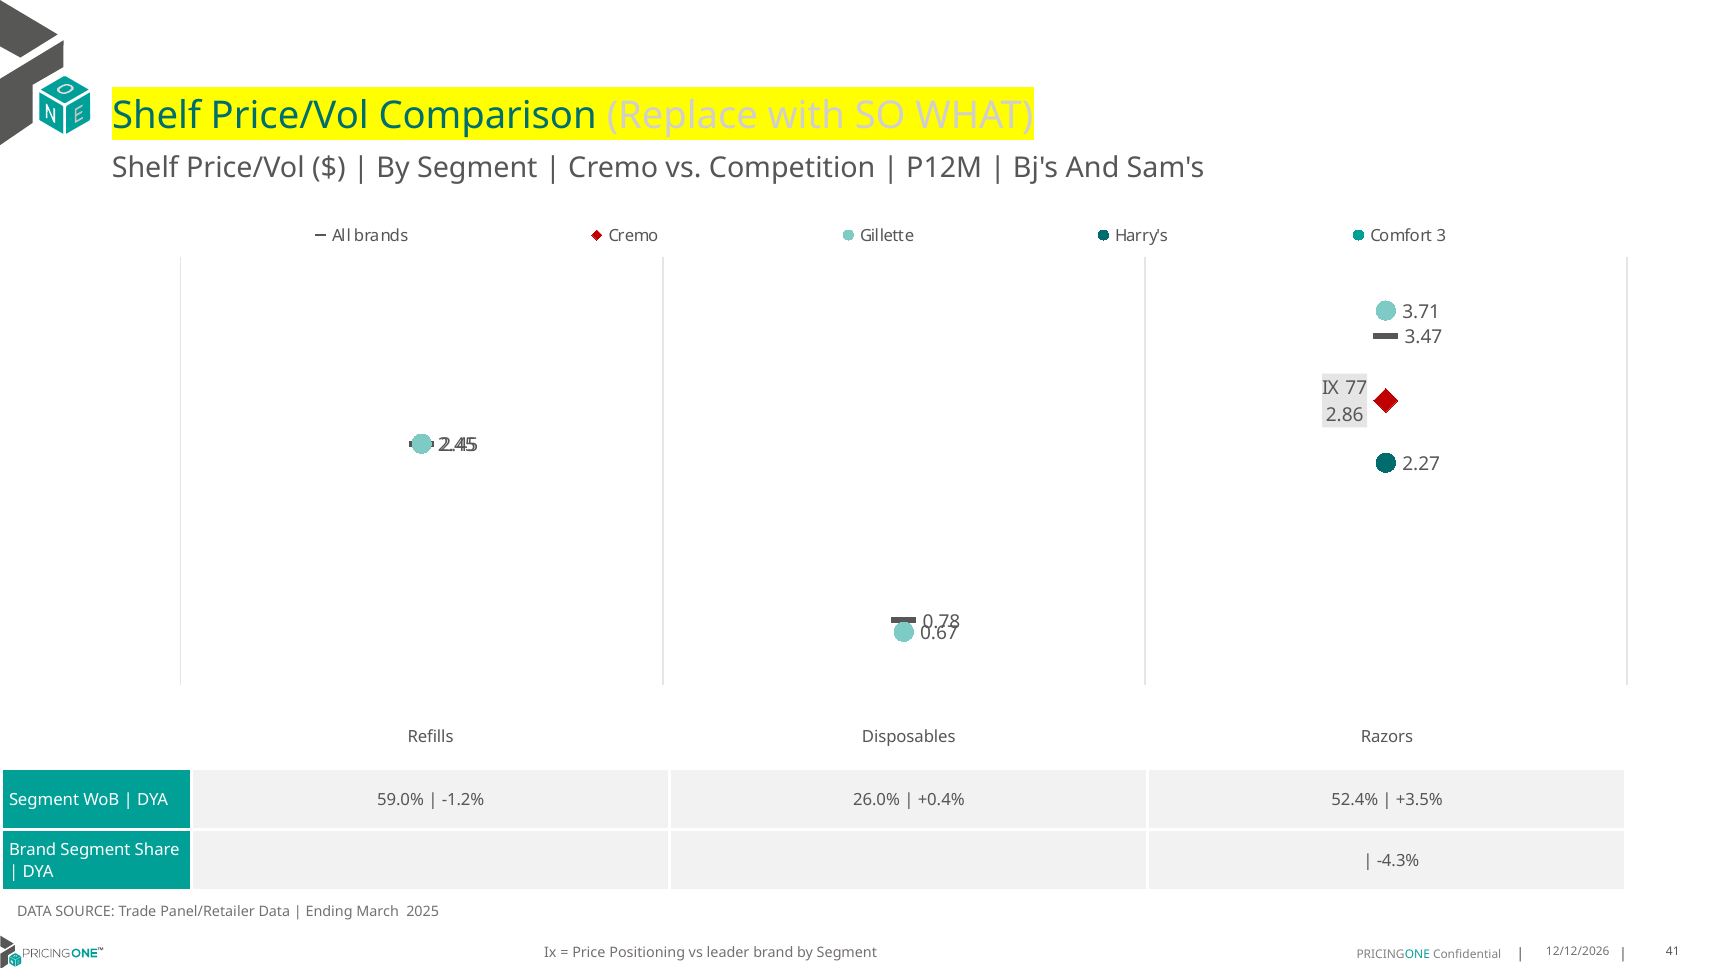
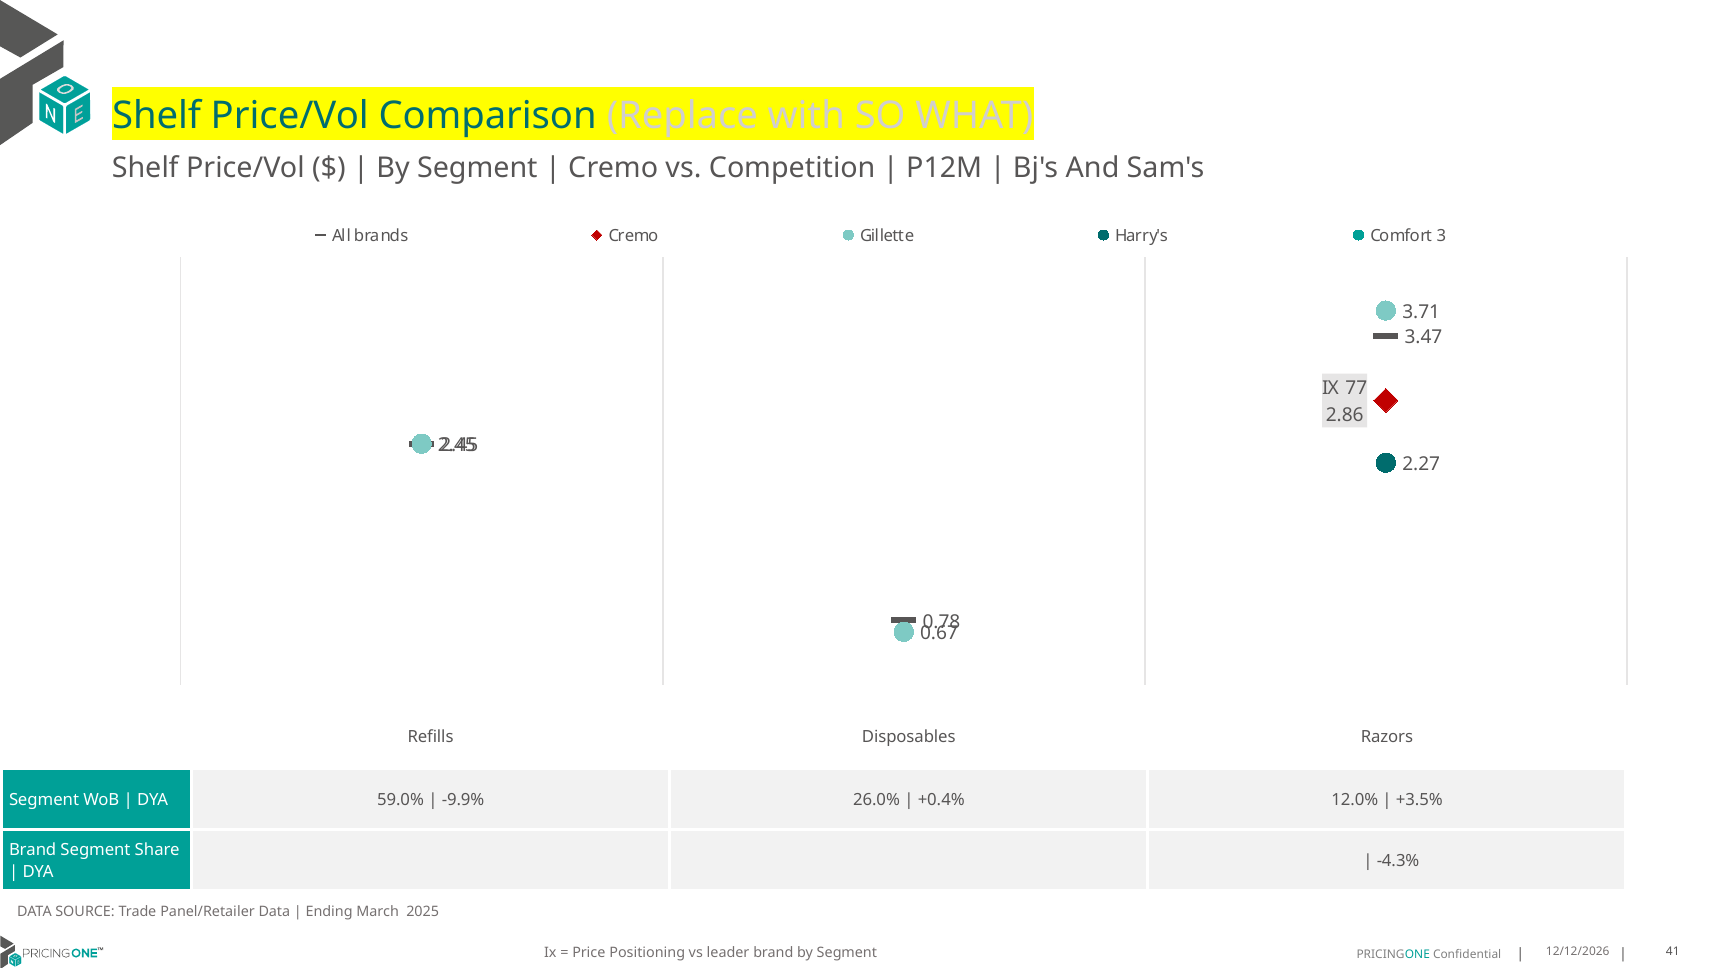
-1.2%: -1.2% -> -9.9% (463, 801)
52.4%: 52.4% -> 12.0% (1355, 801)
